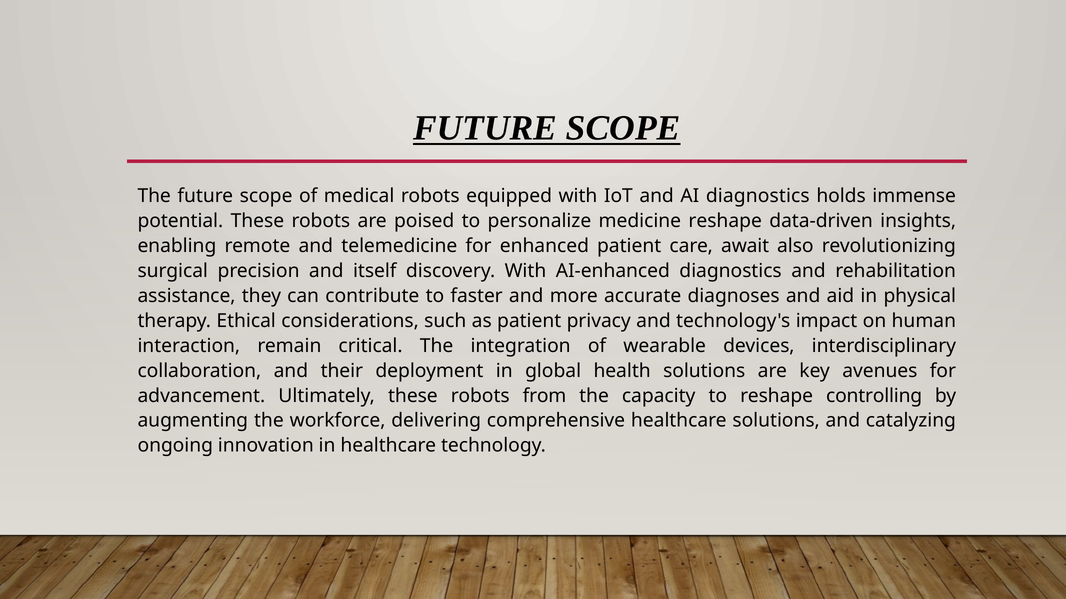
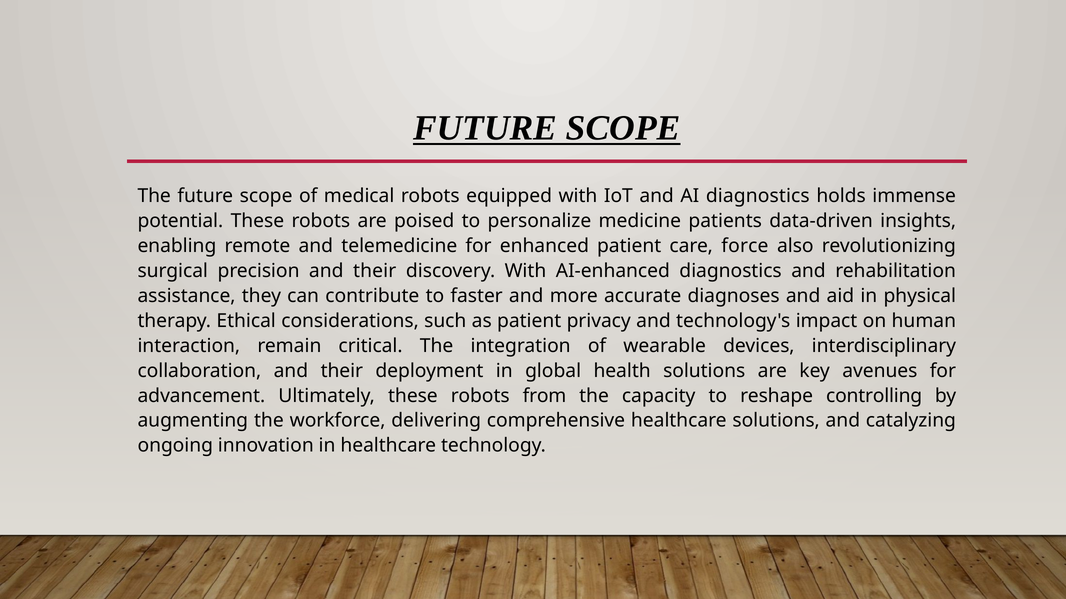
medicine reshape: reshape -> patients (725, 221)
await: await -> force (745, 246)
precision and itself: itself -> their (375, 271)
